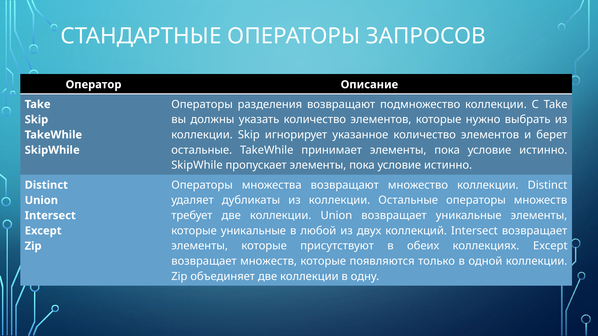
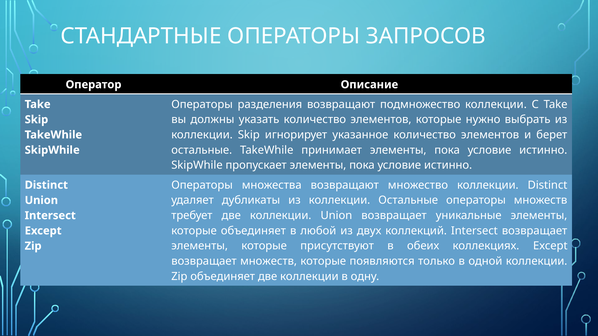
которые уникальные: уникальные -> объединяет (253, 231)
